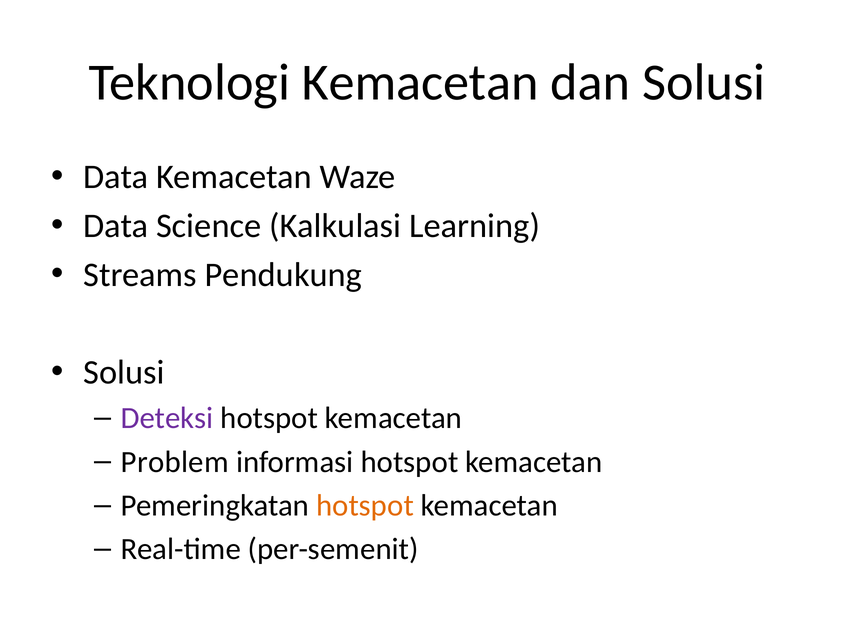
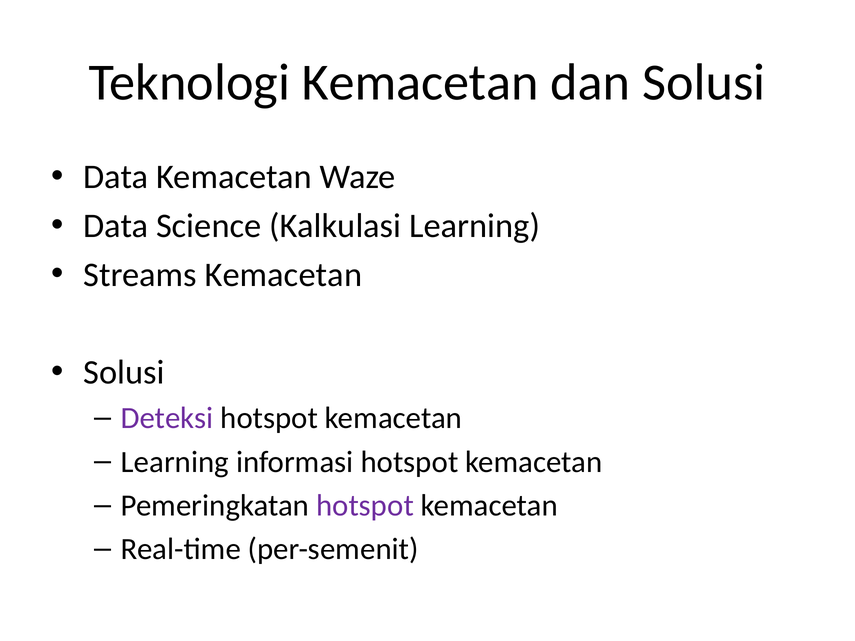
Streams Pendukung: Pendukung -> Kemacetan (283, 275)
Problem: Problem -> Learning (175, 462)
hotspot colour: orange -> purple (365, 506)
